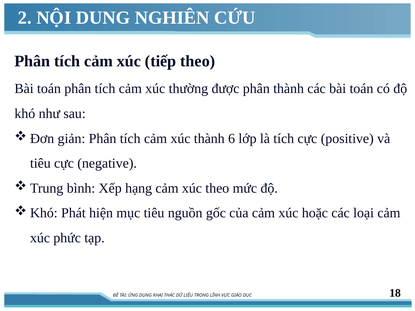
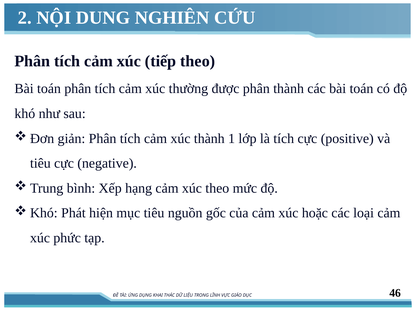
6: 6 -> 1 (232, 139)
18: 18 -> 46 (395, 293)
